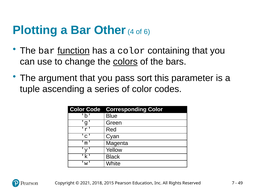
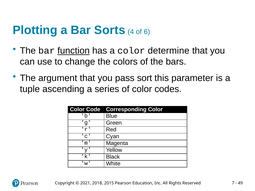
Other: Other -> Sorts (110, 30)
containing: containing -> determine (169, 51)
colors underline: present -> none (125, 62)
